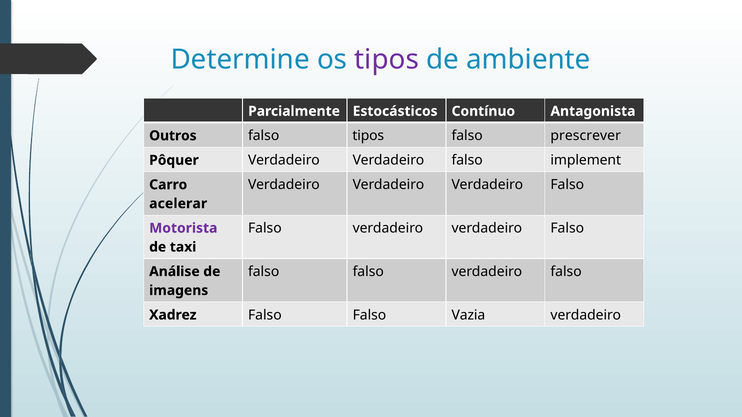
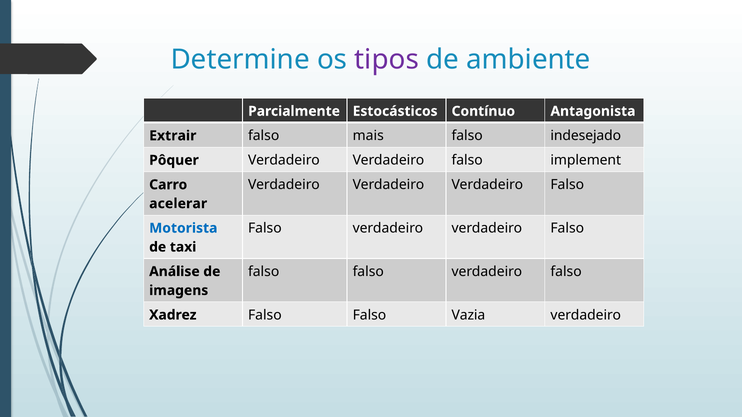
Outros: Outros -> Extrair (173, 136)
falso tipos: tipos -> mais (368, 136)
prescrever: prescrever -> indesejado (586, 136)
Motorista colour: purple -> blue (183, 228)
